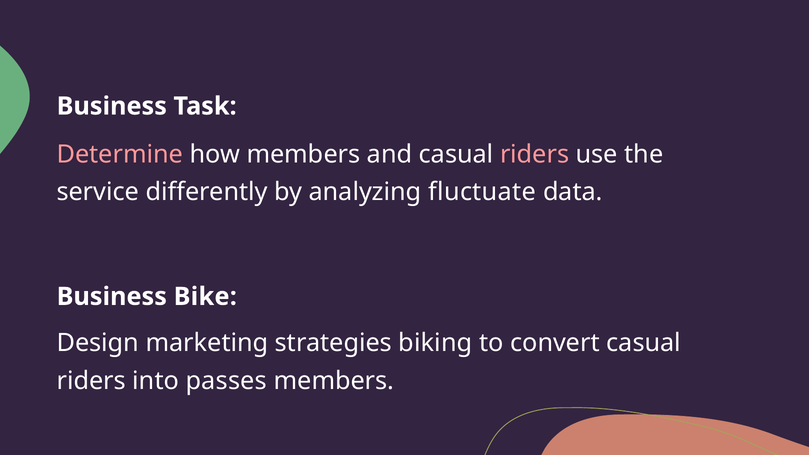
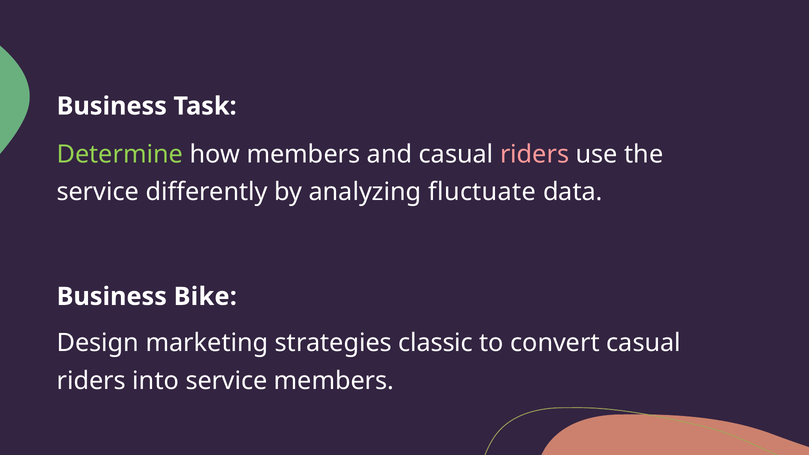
Determine colour: pink -> light green (120, 154)
biking: biking -> classic (436, 343)
into passes: passes -> service (226, 381)
